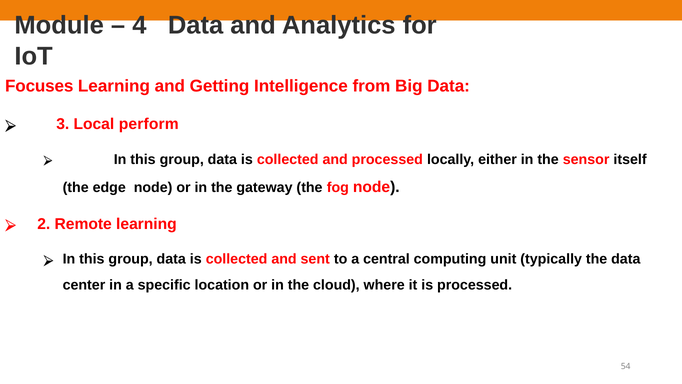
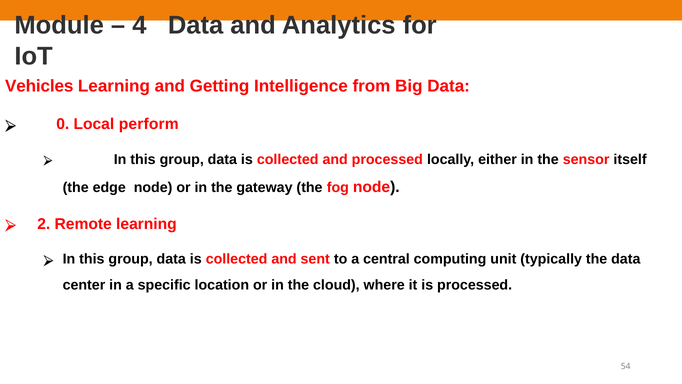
Focuses: Focuses -> Vehicles (39, 86)
3: 3 -> 0 (63, 124)
